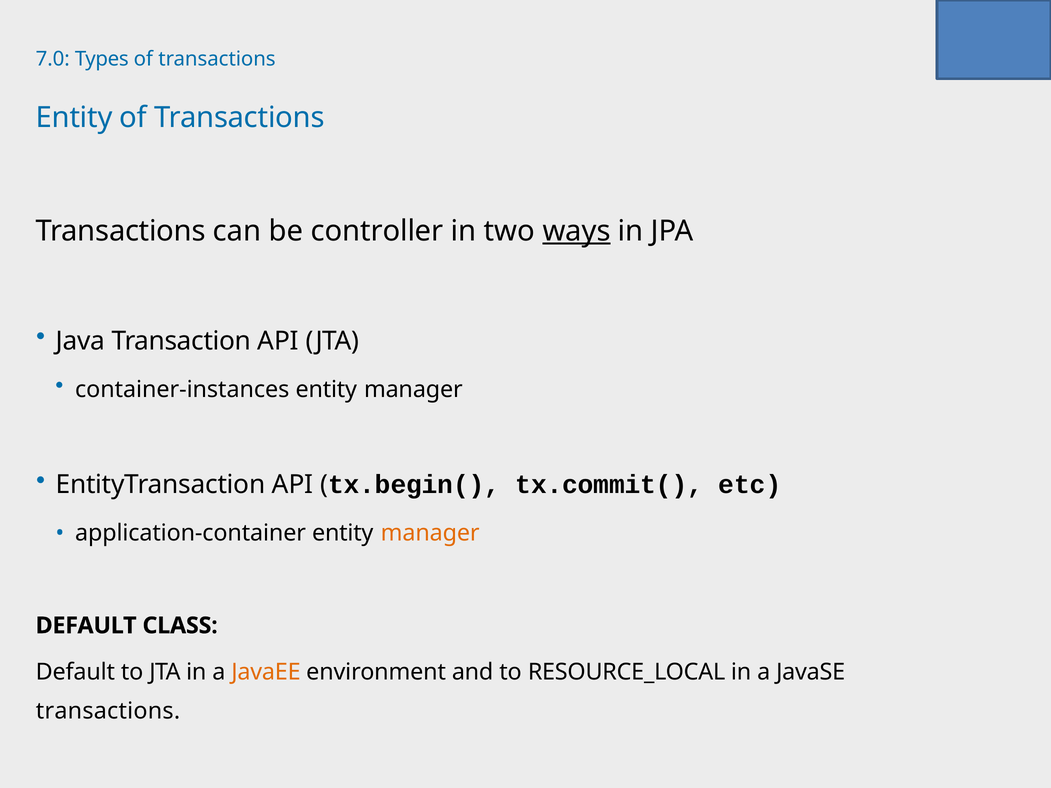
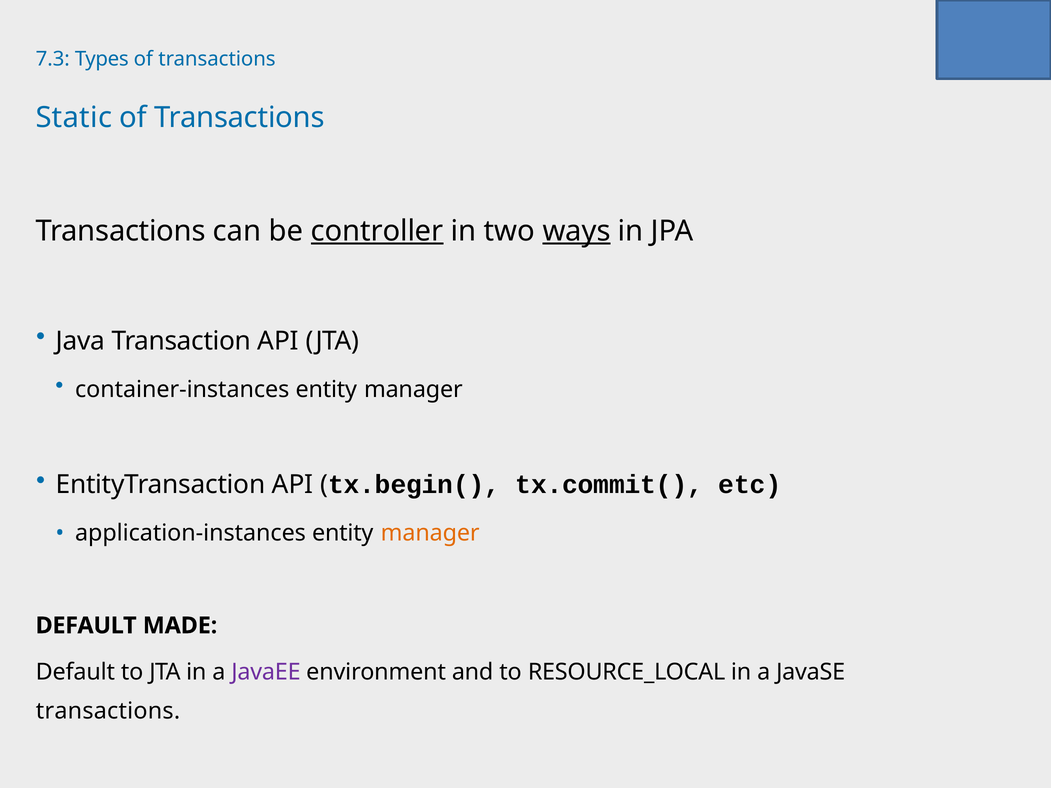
7.0: 7.0 -> 7.3 (53, 59)
Entity: Entity -> Static (74, 118)
controller underline: none -> present (377, 231)
application-container: application-container -> application-instances (190, 533)
CLASS: CLASS -> MADE (180, 626)
JavaEE colour: orange -> purple (266, 672)
